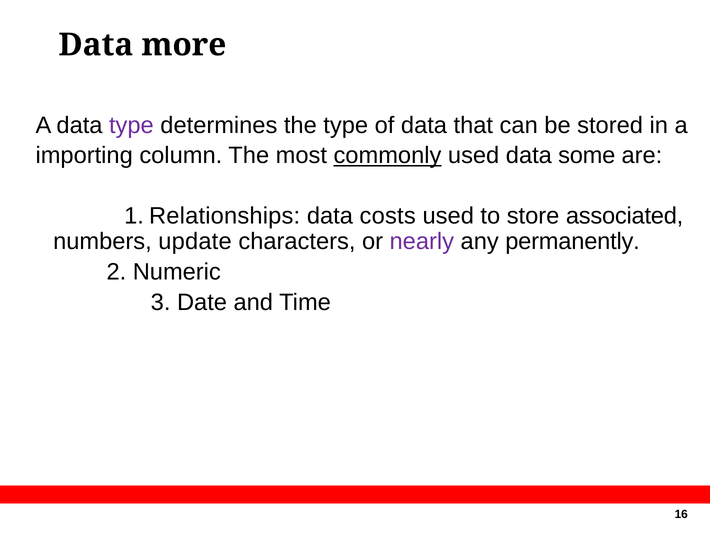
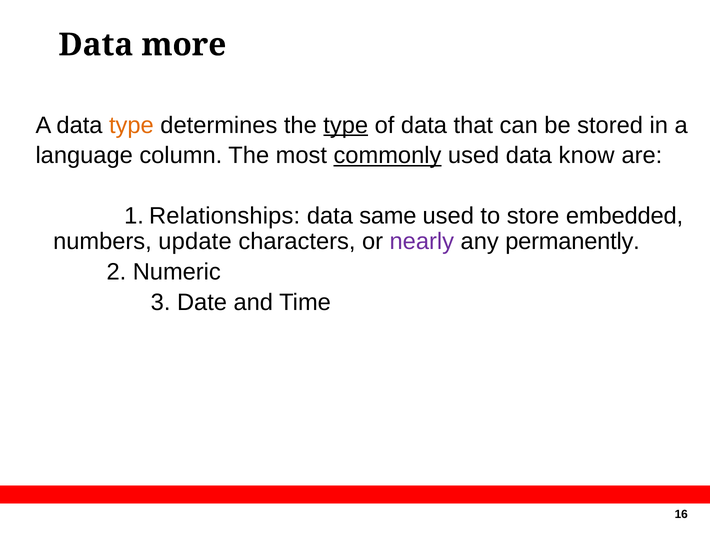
type colour: purple -> orange (131, 125)
type underline: none -> present (346, 125)
importing: importing -> language (84, 155)
some: some -> know (587, 155)
costs: costs -> same (388, 216)
associated: associated -> embedded (625, 216)
